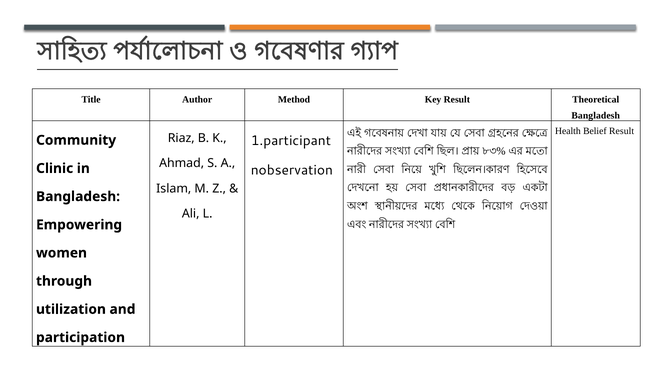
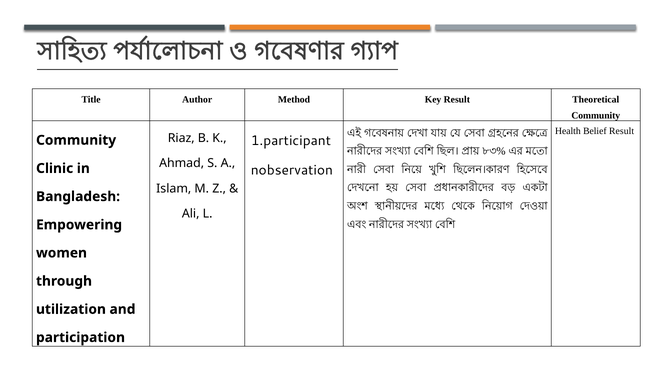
Bangladesh: Bangladesh -> Community (596, 115)
